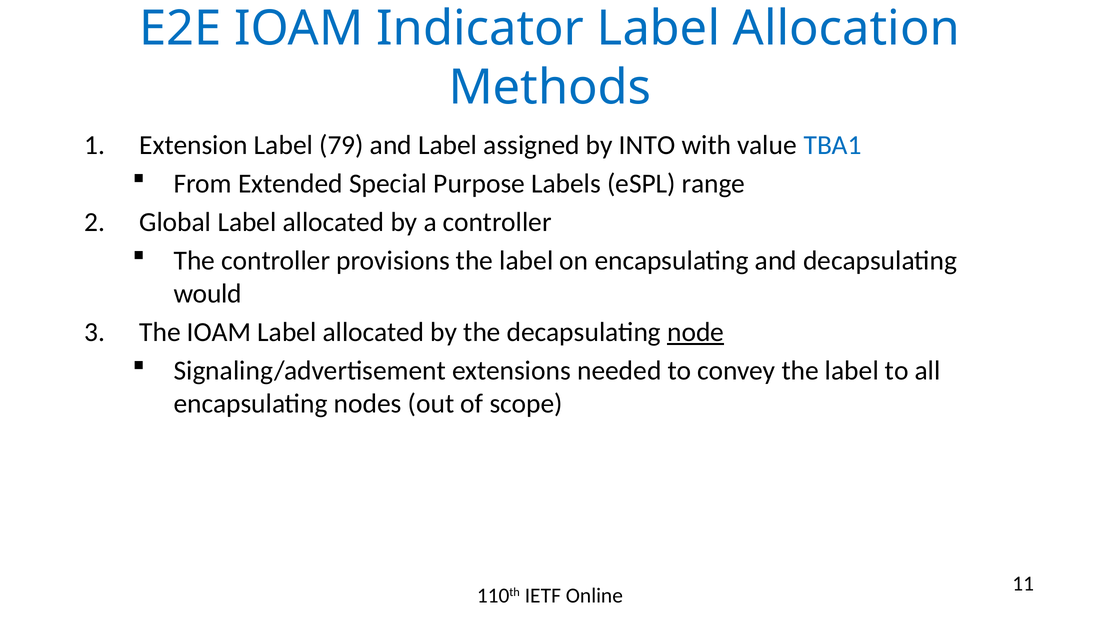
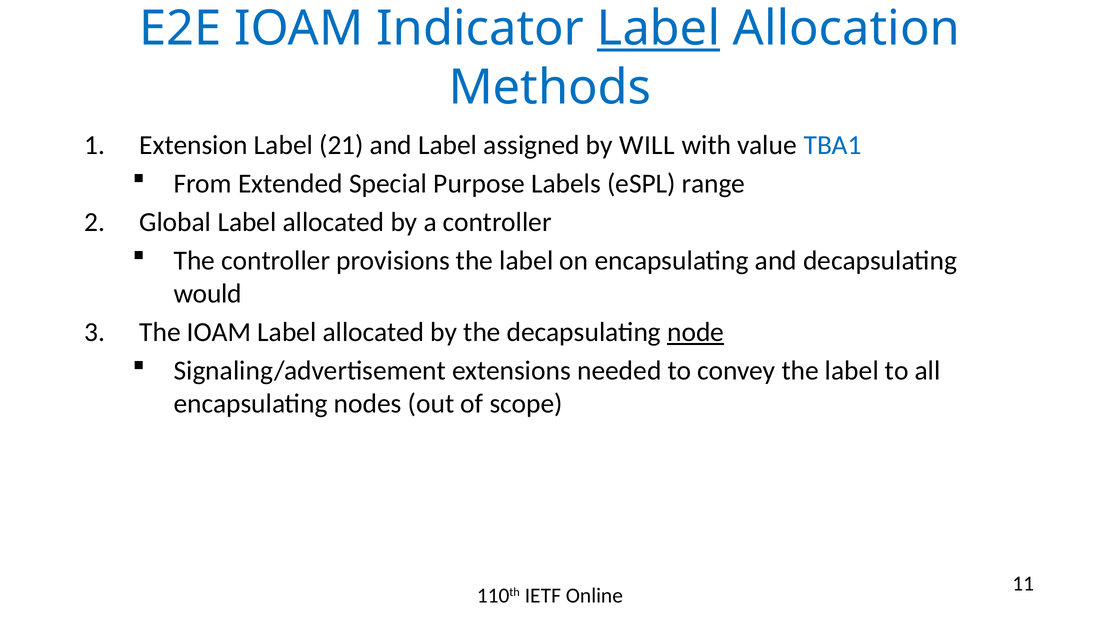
Label underline: none -> present (659, 29)
79: 79 -> 21 (341, 145)
INTO: INTO -> WILL (647, 145)
